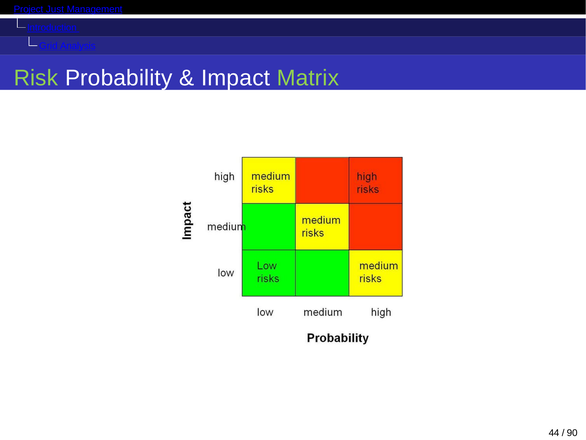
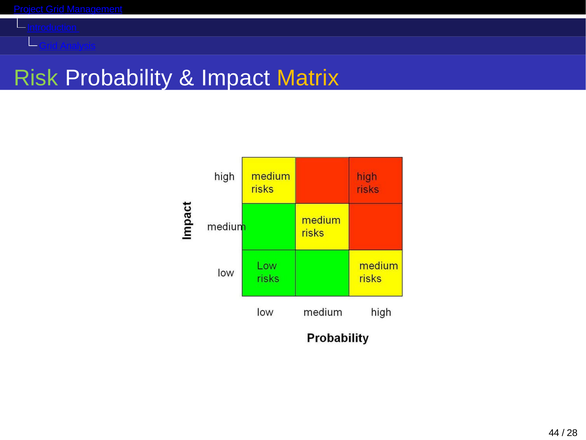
Project Just: Just -> Grid (55, 9)
Matrix colour: light green -> yellow (308, 78)
90: 90 -> 28 (572, 433)
